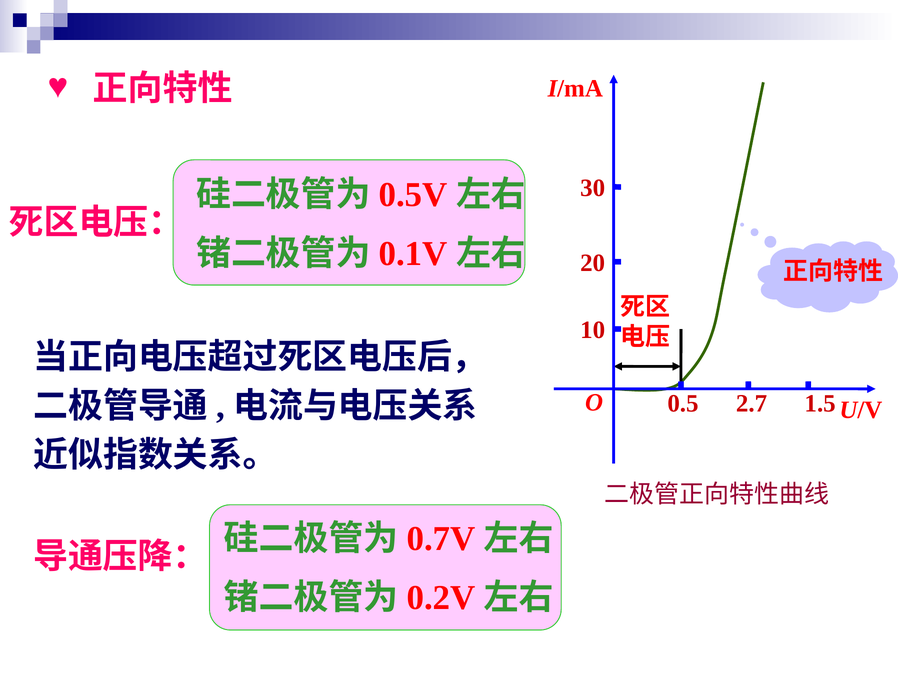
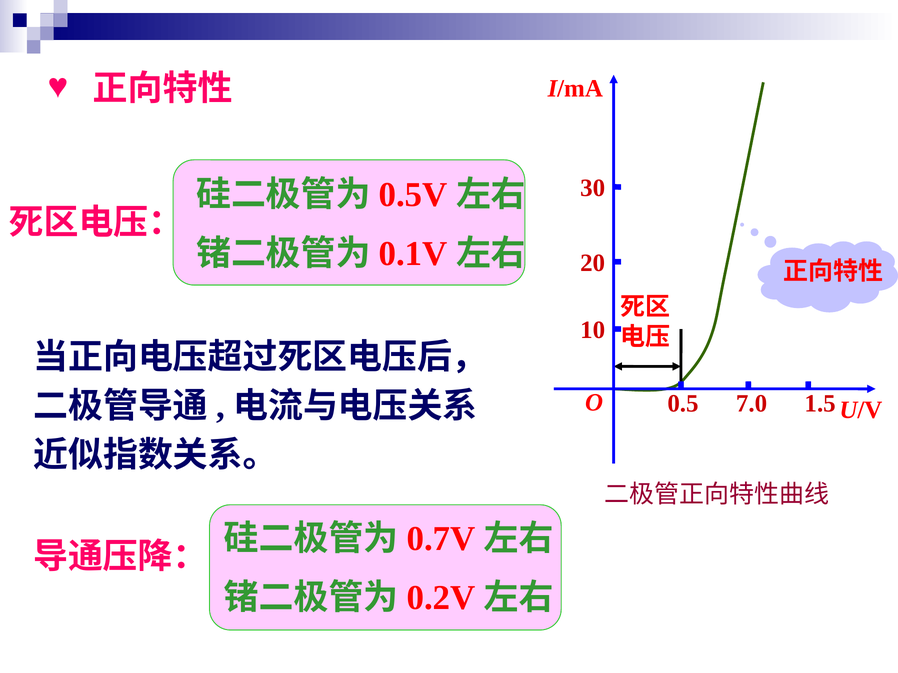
2.7: 2.7 -> 7.0 (752, 404)
